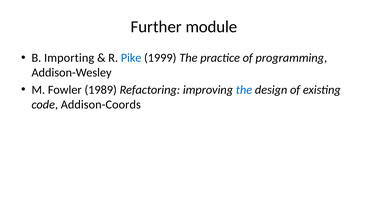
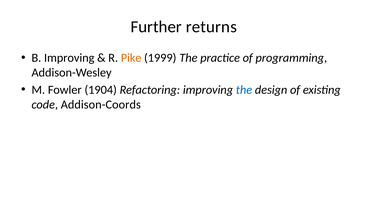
module: module -> returns (211, 27)
B Importing: Importing -> Improving (69, 58)
Pike colour: blue -> orange (131, 58)
1989: 1989 -> 1904 (101, 90)
